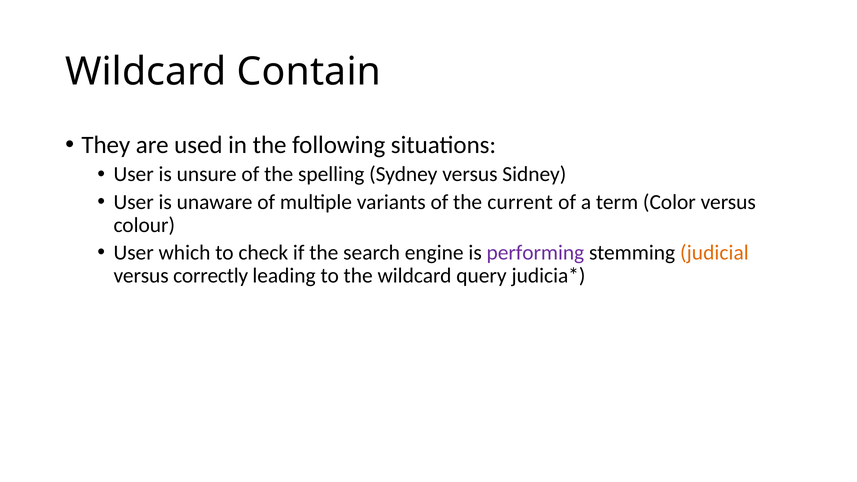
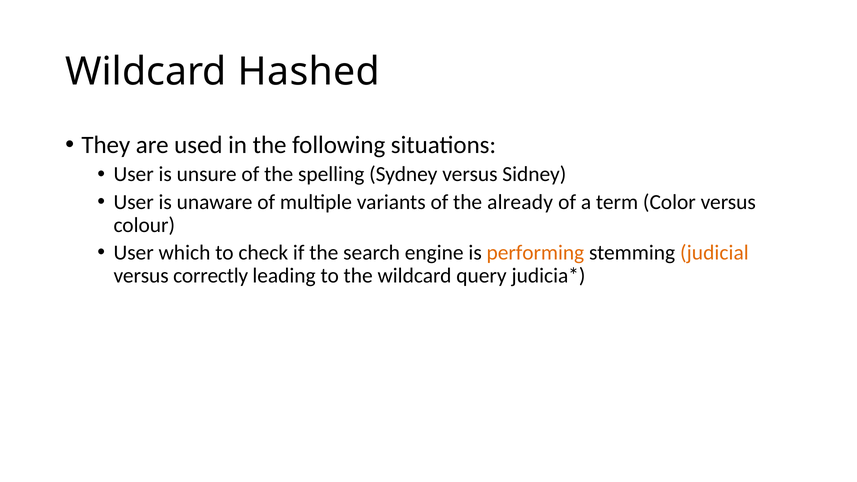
Contain: Contain -> Hashed (309, 72)
current: current -> already (520, 202)
performing colour: purple -> orange (535, 253)
